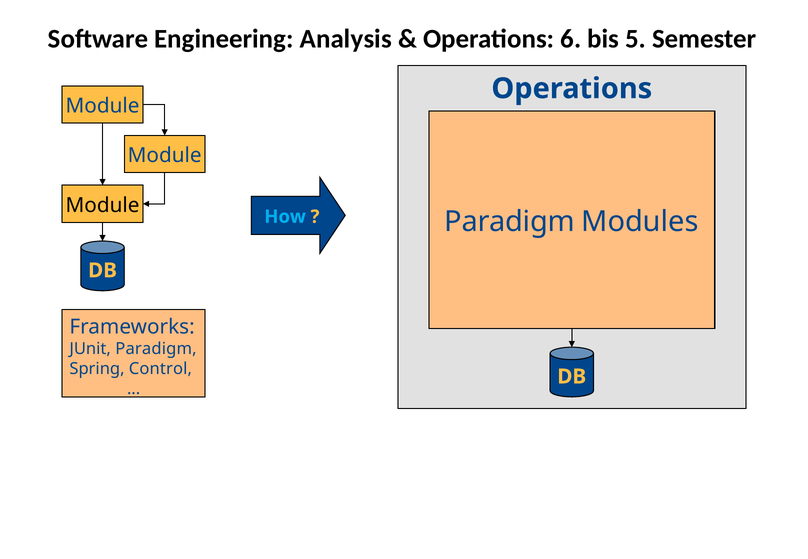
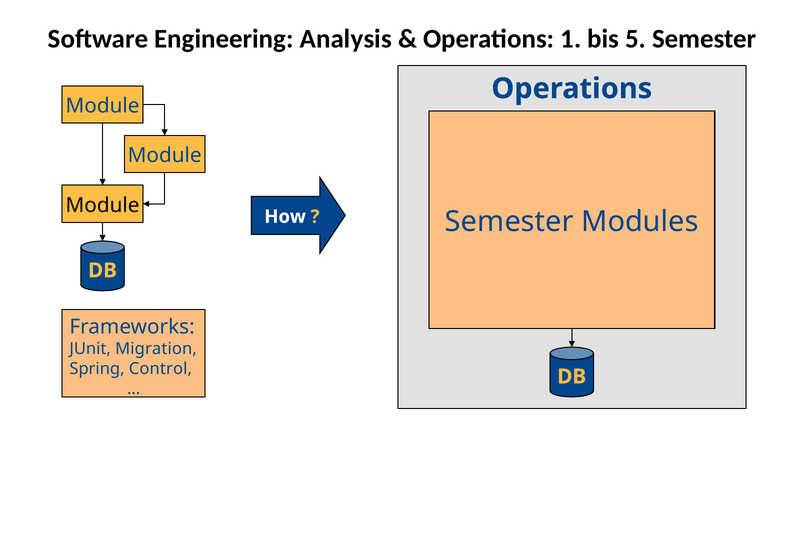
6: 6 -> 1 (571, 39)
How colour: light blue -> white (285, 217)
Paradigm: Paradigm -> Semester (509, 222)
JUnit Paradigm: Paradigm -> Migration (156, 349)
